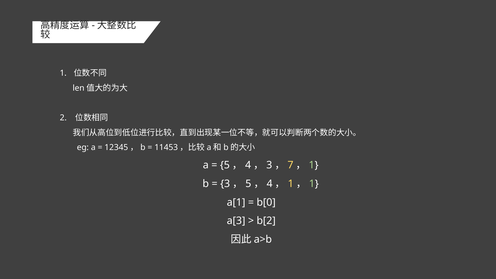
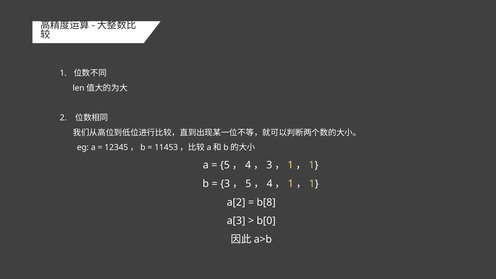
7: 7 -> 1 (290, 165)
a[1: a[1 -> a[2 (236, 202)
b[0: b[0 -> b[8 (266, 202)
b[2: b[2 -> b[0 (266, 221)
